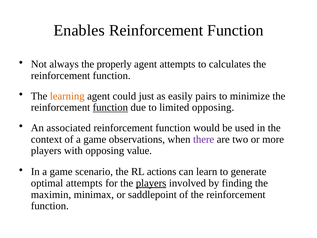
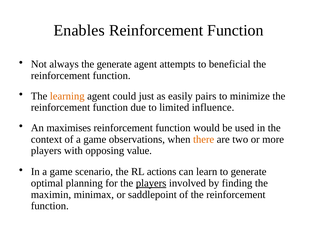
the properly: properly -> generate (114, 64)
calculates: calculates -> beneficial (230, 64)
function underline: present -> none (110, 107)
limited opposing: opposing -> influence (213, 107)
associated: associated -> maximises (69, 128)
there colour: purple -> orange (204, 139)
optimal attempts: attempts -> planning (84, 183)
